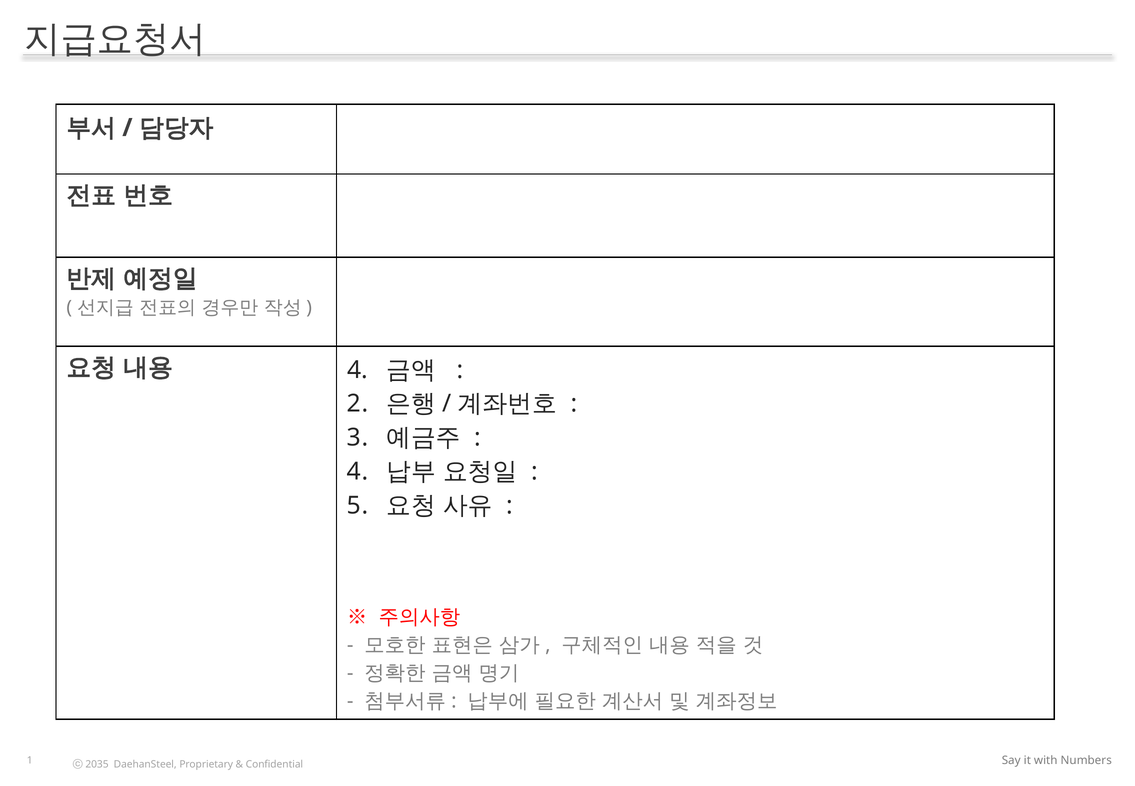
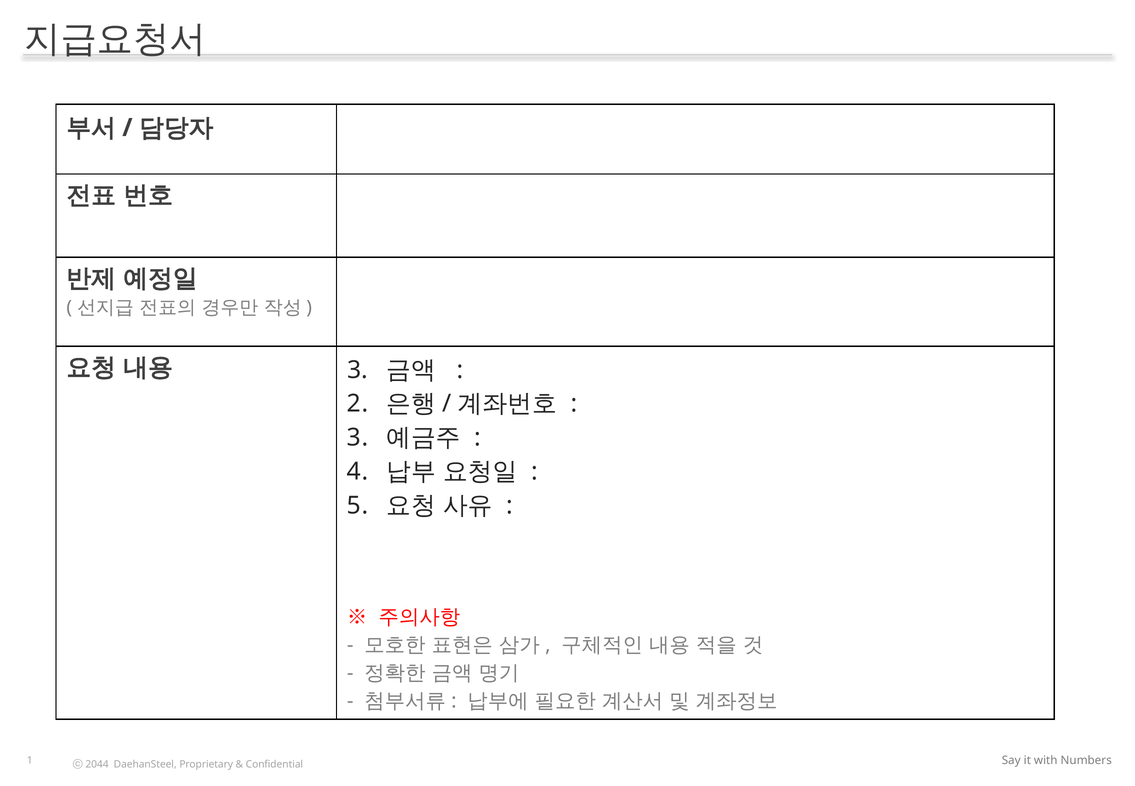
4: 4 -> 3 (358, 370)
2035: 2035 -> 2044 (97, 764)
